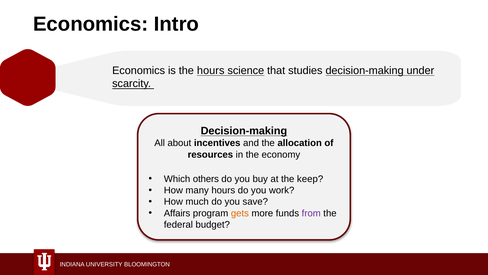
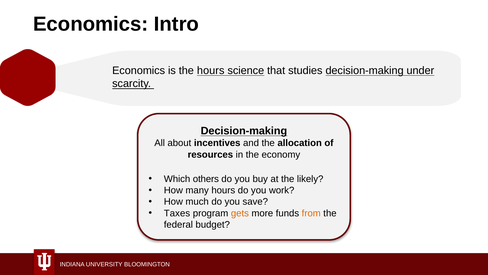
keep: keep -> likely (310, 179)
Affairs: Affairs -> Taxes (177, 213)
from colour: purple -> orange (311, 213)
